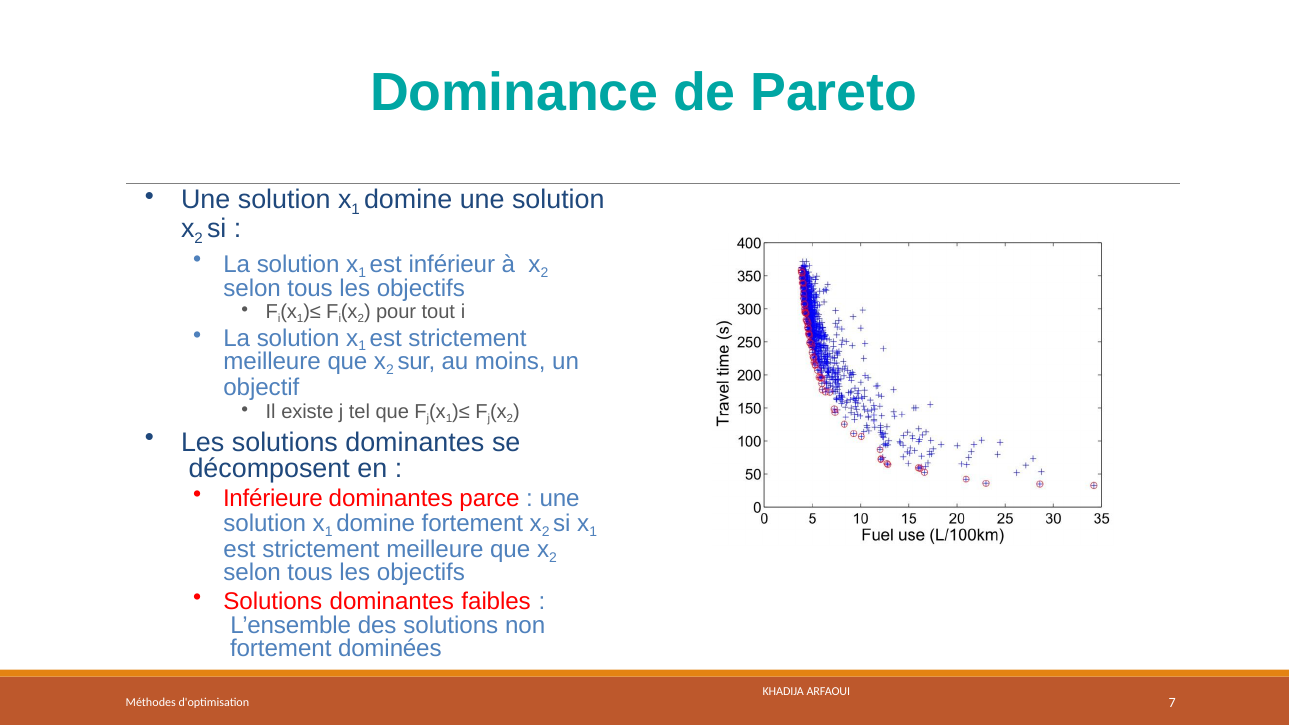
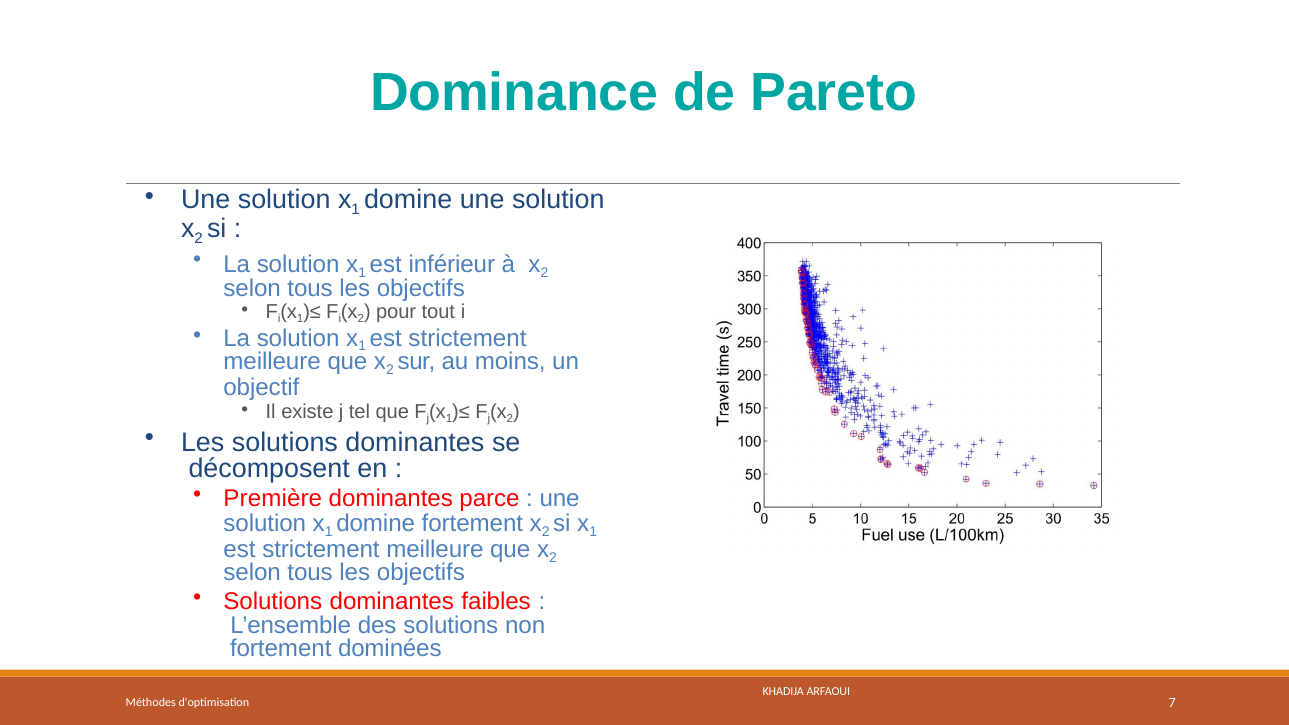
Inférieure: Inférieure -> Première (273, 499)
